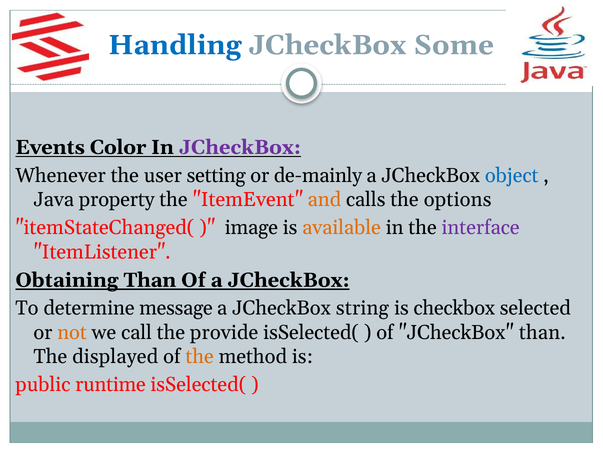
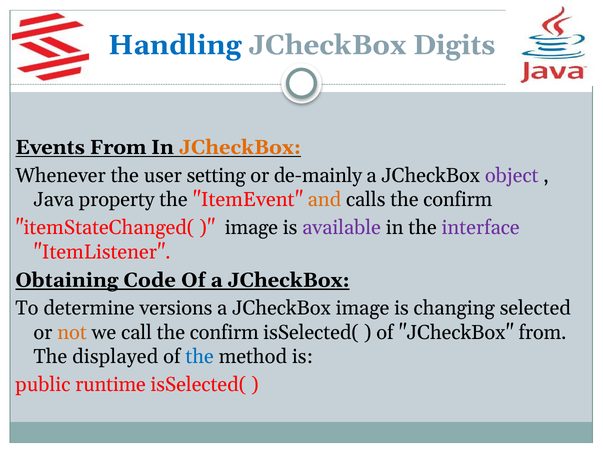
Some: Some -> Digits (454, 45)
Events Color: Color -> From (118, 147)
JCheckBox colour: purple -> orange (240, 147)
object colour: blue -> purple (512, 175)
calls the options: options -> confirm (458, 199)
available colour: orange -> purple (342, 227)
Obtaining Than: Than -> Code (150, 280)
message: message -> versions (176, 308)
JCheckBox string: string -> image (362, 308)
checkbox: checkbox -> changing (454, 308)
call the provide: provide -> confirm (224, 332)
JCheckBox than: than -> from (543, 332)
the colour: orange -> blue (200, 356)
